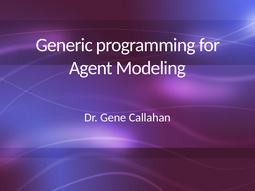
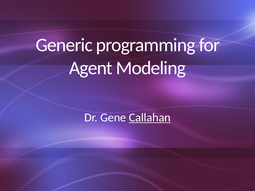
Callahan underline: none -> present (150, 118)
